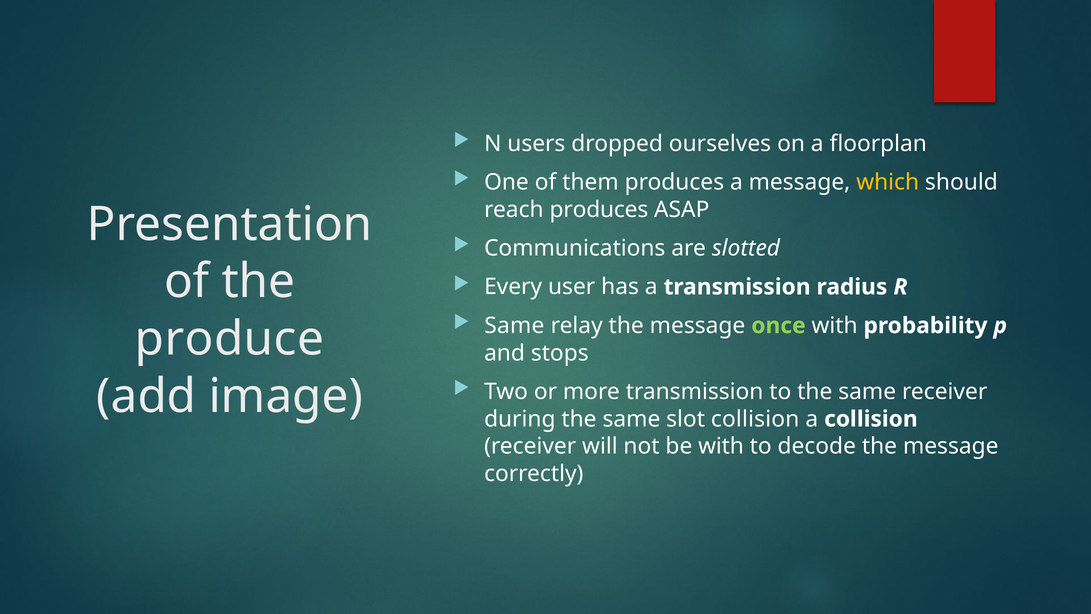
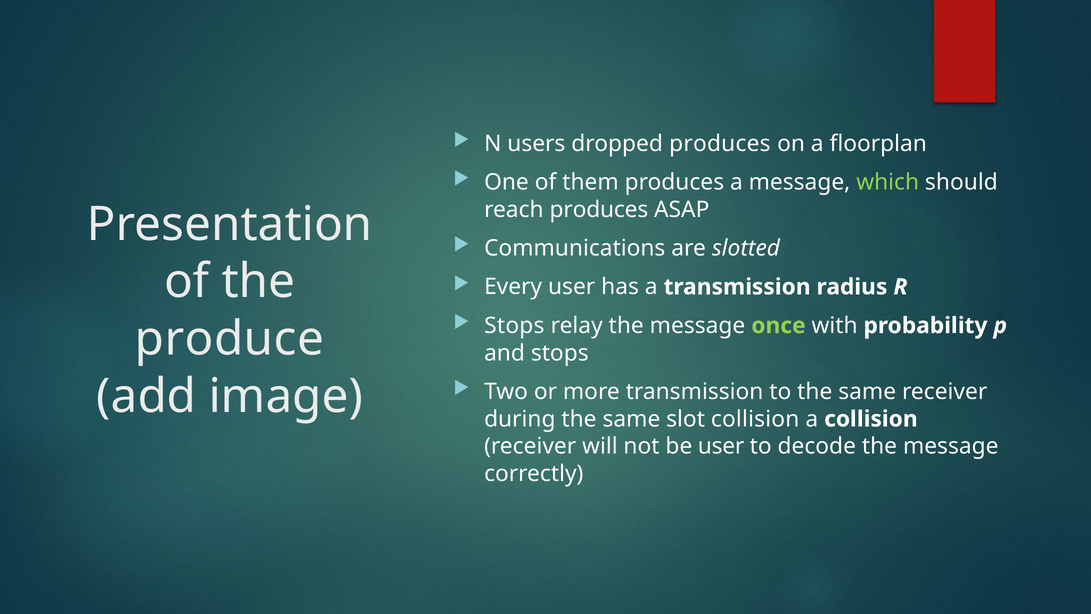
dropped ourselves: ourselves -> produces (720, 143)
which colour: yellow -> light green (888, 182)
Same: Same -> Stops (514, 325)
be with: with -> user (721, 446)
